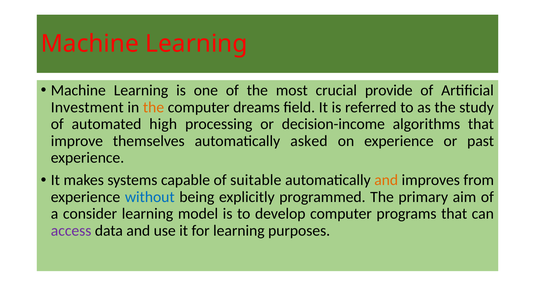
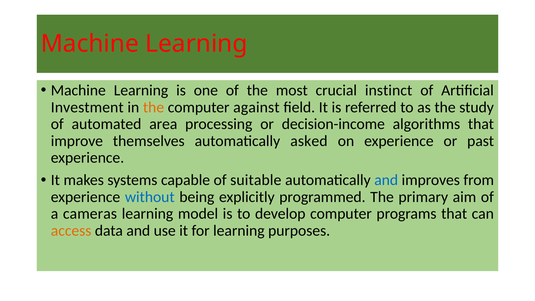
provide: provide -> instinct (389, 90)
dreams: dreams -> against (256, 107)
high: high -> area (163, 124)
and colour: orange -> blue (386, 180)
consider: consider -> cameras (90, 214)
access colour: purple -> orange (71, 231)
